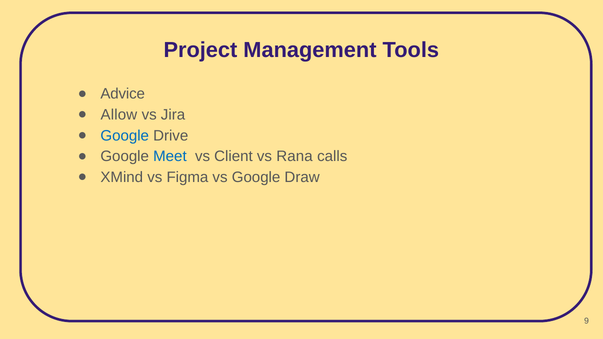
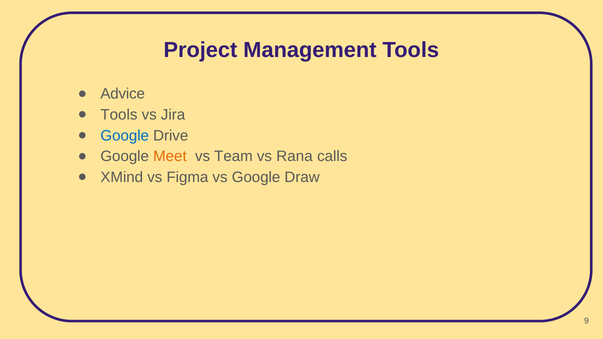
Allow: Allow -> Tools (119, 115)
Meet colour: blue -> orange (170, 156)
Client: Client -> Team (233, 156)
